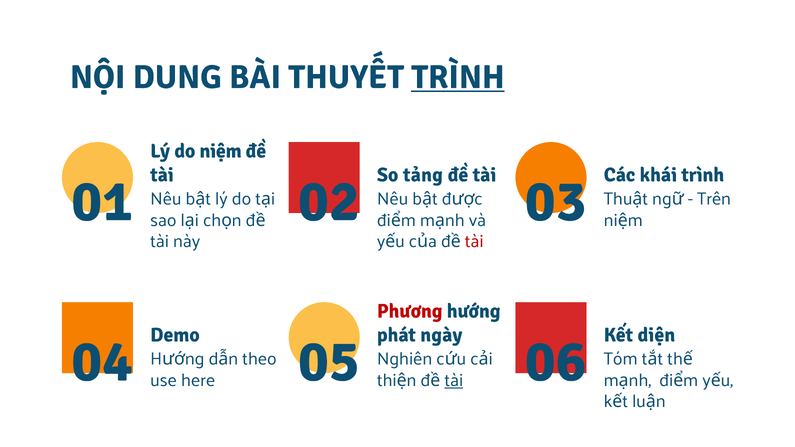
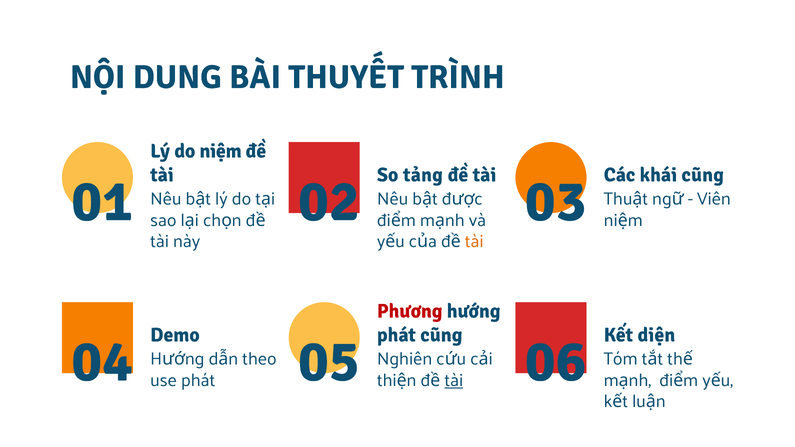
TRÌNH underline: present -> none (458, 77)
khái trình: trình -> cũng (703, 175)
Trên: Trên -> Viên (714, 199)
tài colour: red -> orange (474, 242)
phát ngày: ngày -> cũng (441, 335)
use here: here -> phát (198, 381)
